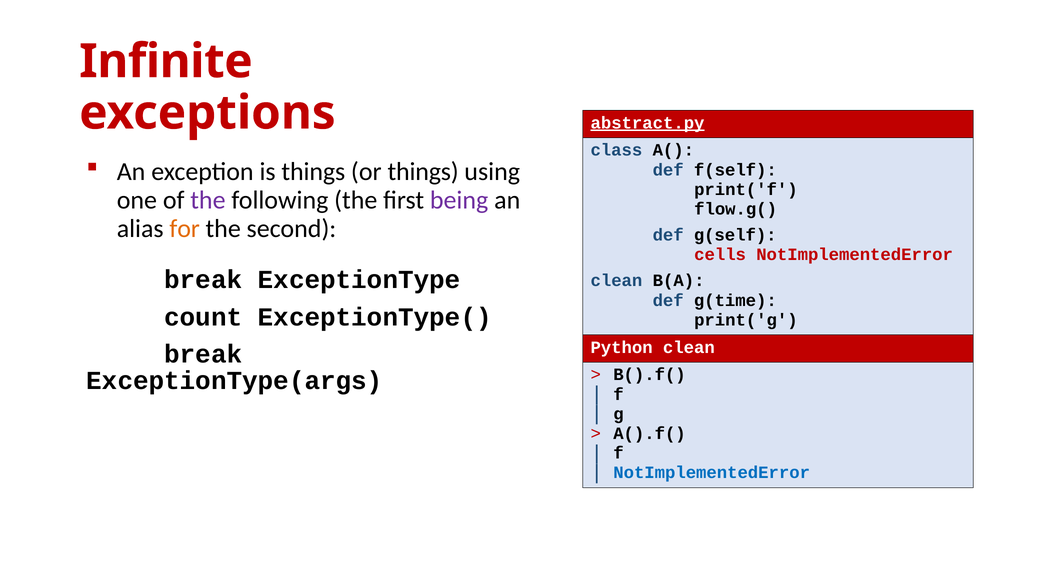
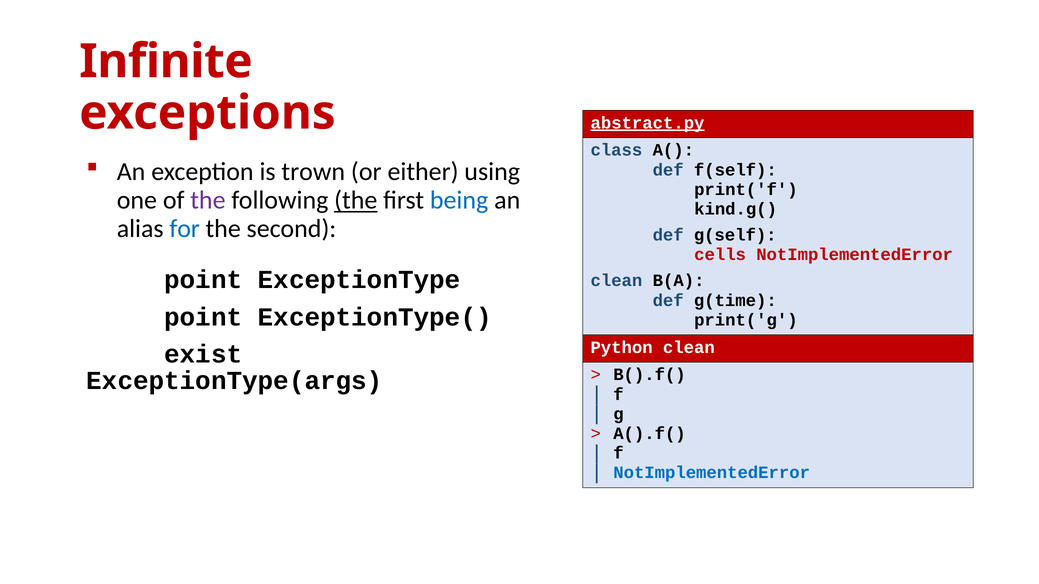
is things: things -> trown (313, 172)
or things: things -> either (423, 172)
the underline: none -> present (356, 201)
being colour: purple -> blue (459, 201)
flow.g(: flow.g( -> kind.g( (736, 209)
for colour: orange -> blue (185, 229)
break: break -> point (203, 280)
count: count -> point (203, 317)
break: break -> exist (203, 355)
